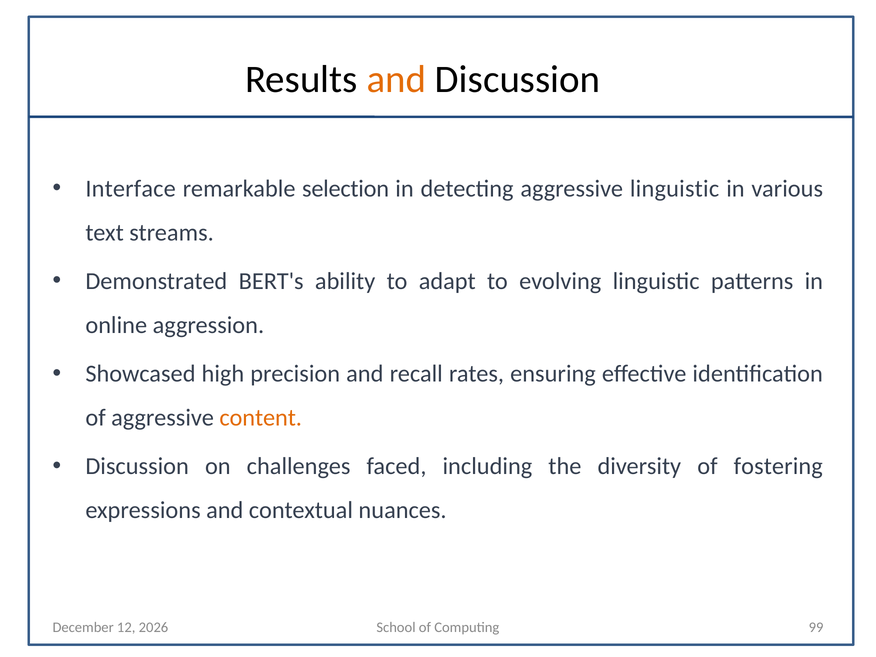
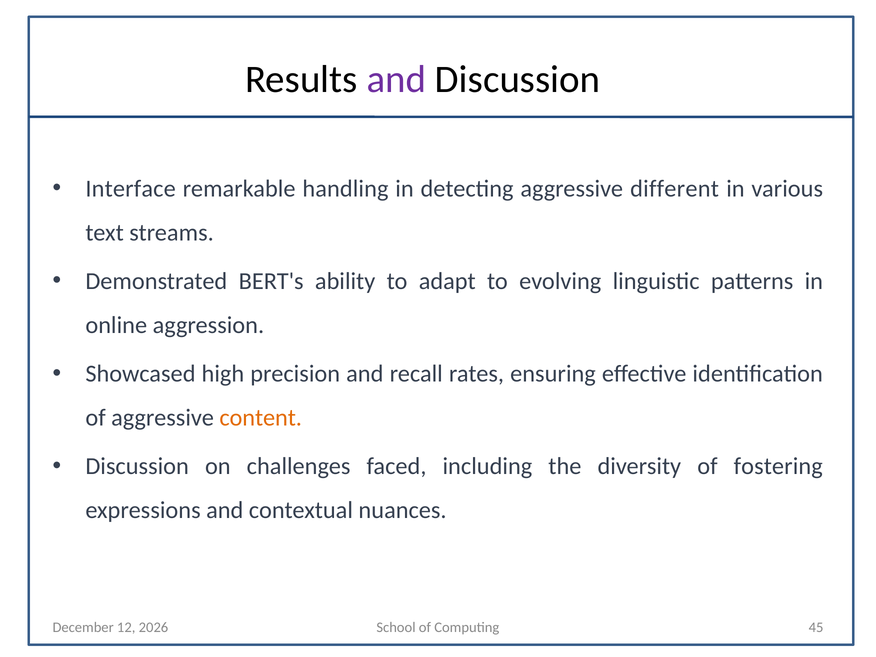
and colour: orange -> purple (396, 79)
selection: selection -> handling (345, 189)
aggressive linguistic: linguistic -> different (675, 189)
99: 99 -> 45 (816, 627)
